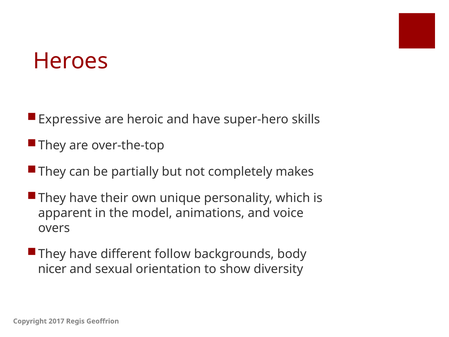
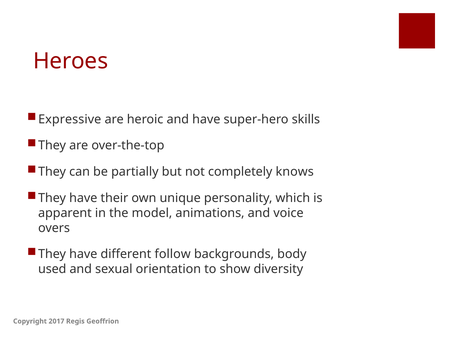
makes: makes -> knows (295, 172)
nicer: nicer -> used (52, 269)
